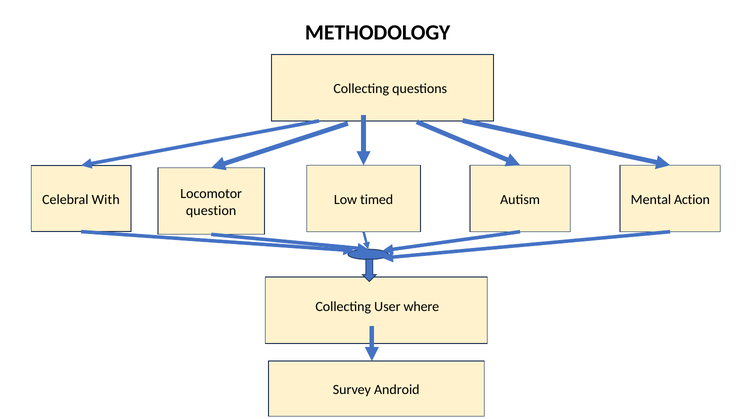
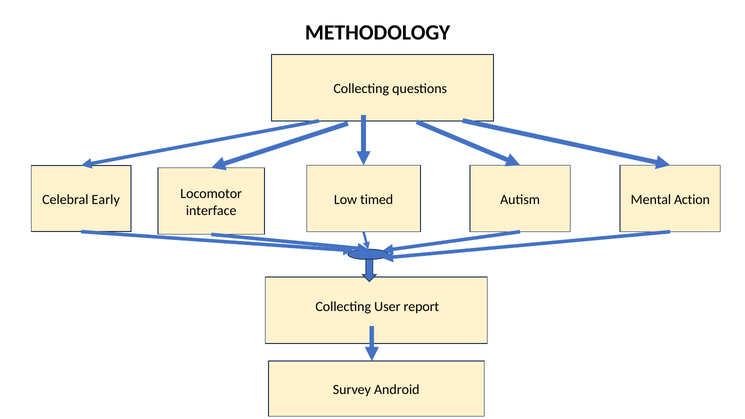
With: With -> Early (106, 200)
question: question -> interface (211, 211)
where: where -> report (421, 307)
